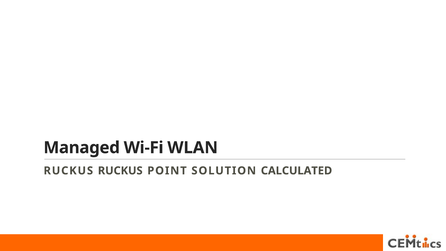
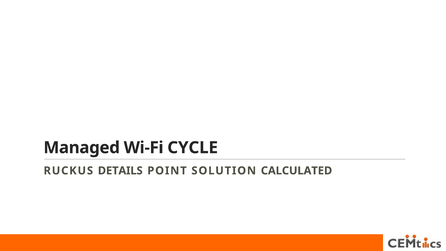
WLAN: WLAN -> CYCLE (193, 148)
RUCKUS RUCKUS: RUCKUS -> DETAILS (120, 171)
